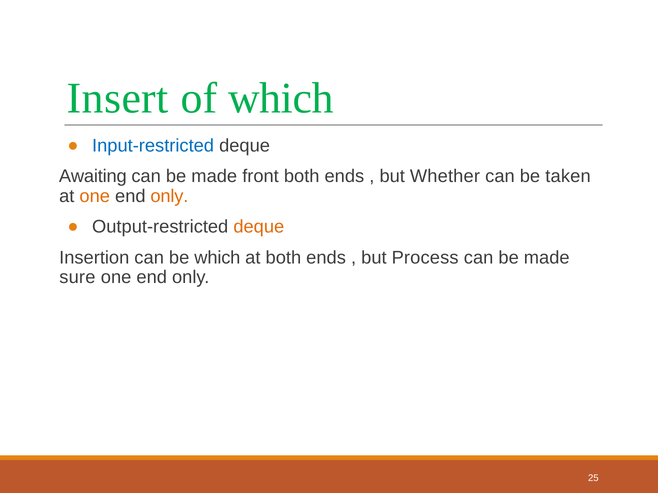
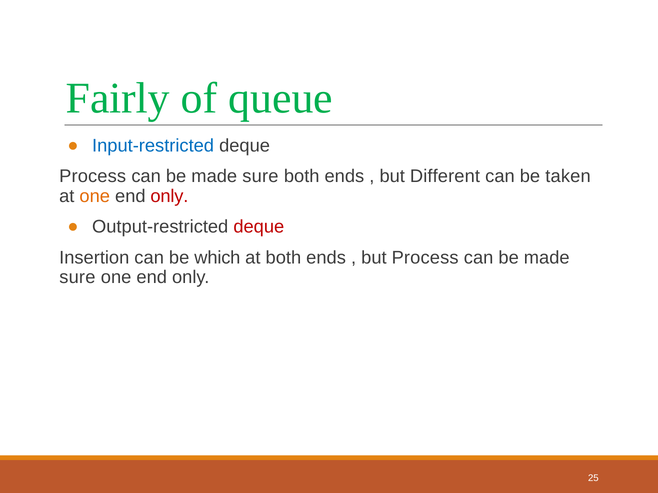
Insert: Insert -> Fairly (118, 98)
of which: which -> queue (281, 98)
Awaiting: Awaiting -> Process (93, 177)
front: front -> sure (260, 177)
Whether: Whether -> Different (445, 177)
only colour: orange -> red (169, 196)
deque colour: orange -> red (259, 227)
